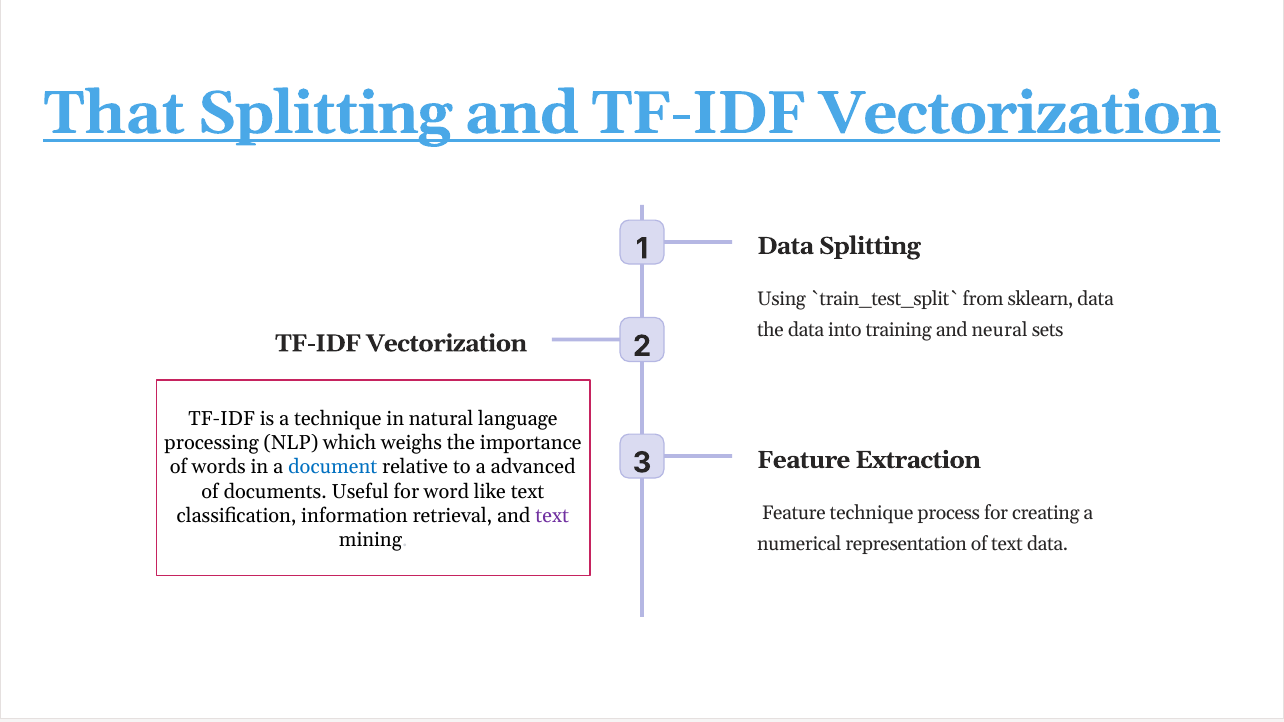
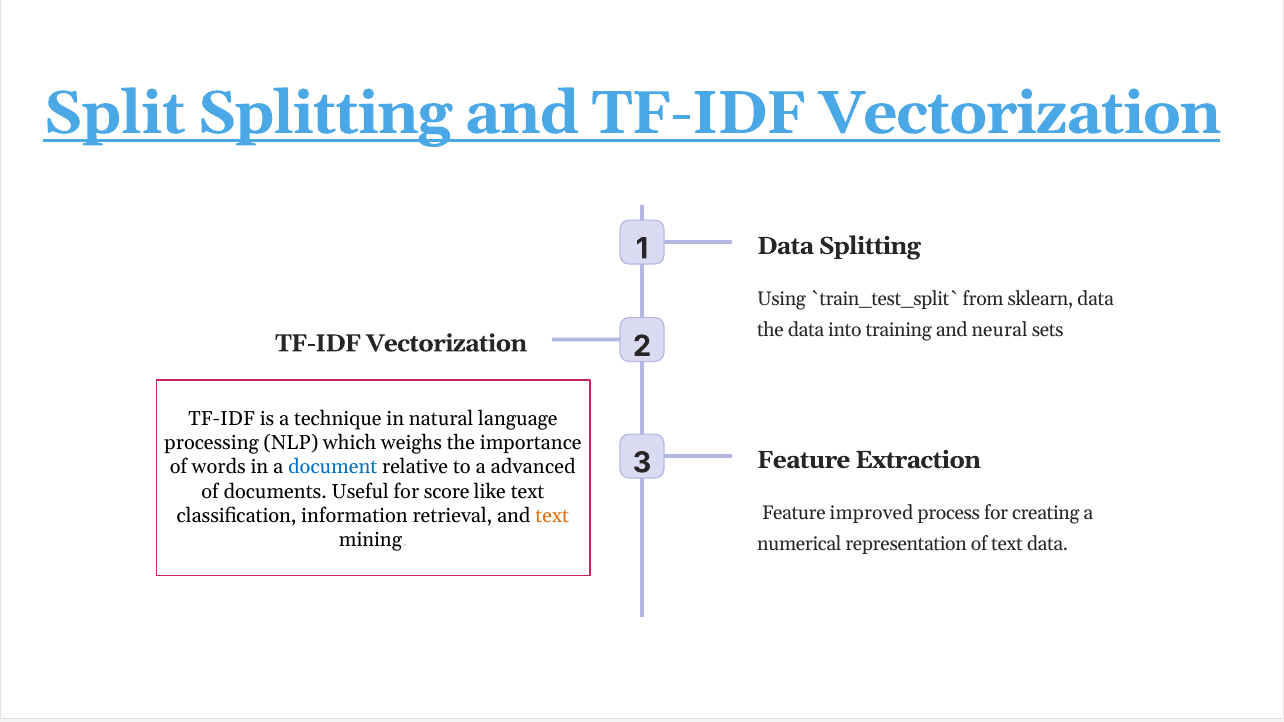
That: That -> Split (115, 113)
word: word -> score (447, 492)
Feature technique: technique -> improved (872, 513)
text colour: purple -> orange (552, 516)
